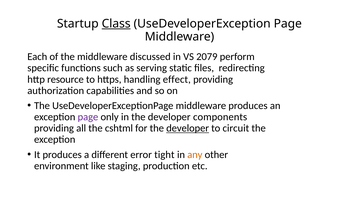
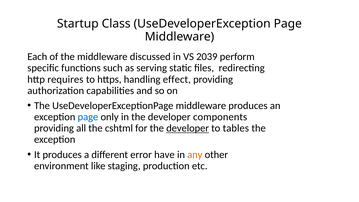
Class underline: present -> none (116, 24)
2079: 2079 -> 2039 (207, 57)
resource: resource -> requires (65, 79)
page colour: purple -> blue (88, 117)
circuit: circuit -> tables (236, 128)
tight: tight -> have (164, 154)
